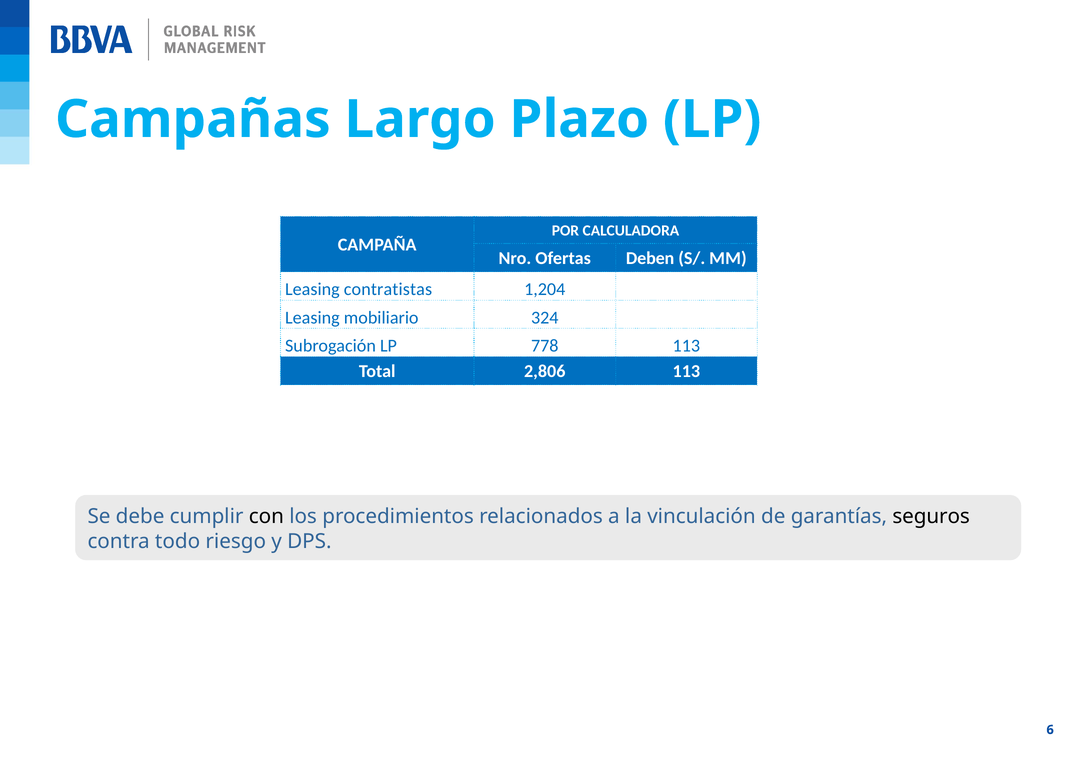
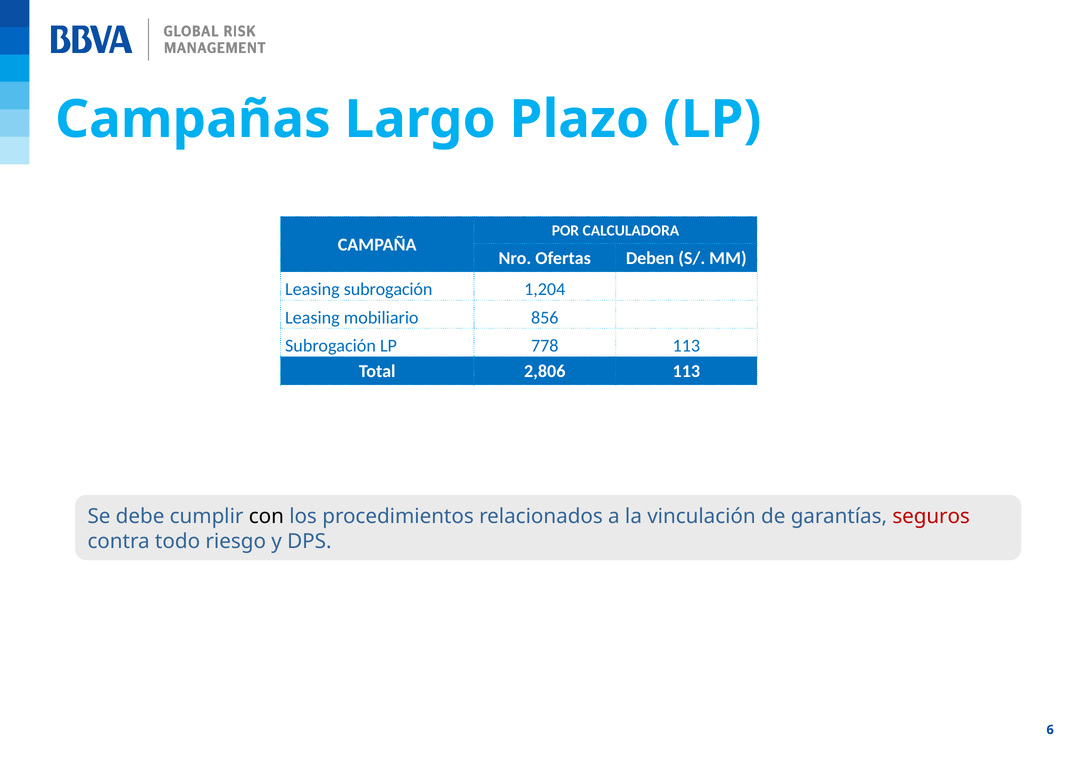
Leasing contratistas: contratistas -> subrogación (388, 289)
324: 324 -> 856 (545, 318)
seguros colour: black -> red (931, 517)
